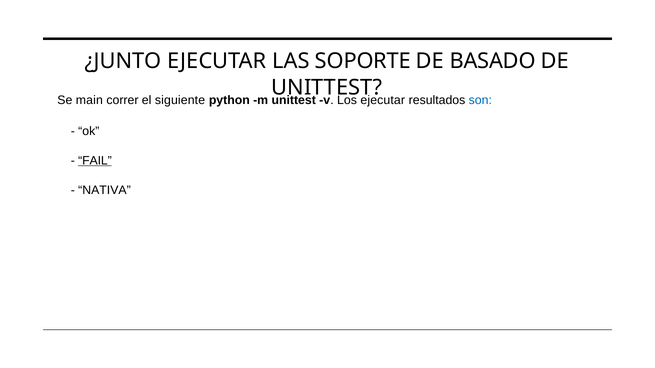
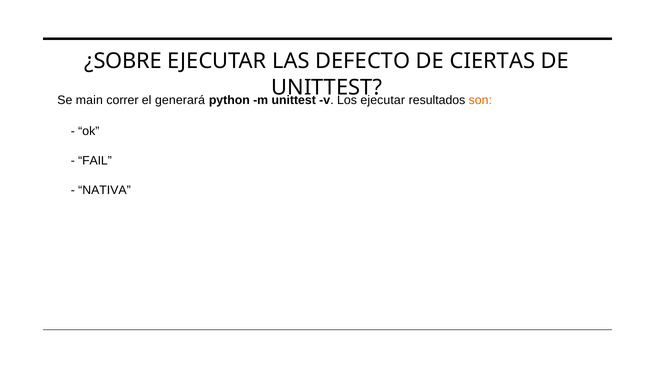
¿JUNTO: ¿JUNTO -> ¿SOBRE (123, 61)
SOPORTE: SOPORTE -> DEFECTO (363, 61)
BASADO: BASADO -> CIERTAS (492, 61)
siguiente: siguiente -> generará (180, 101)
son colour: blue -> orange (480, 101)
FAIL underline: present -> none (95, 161)
